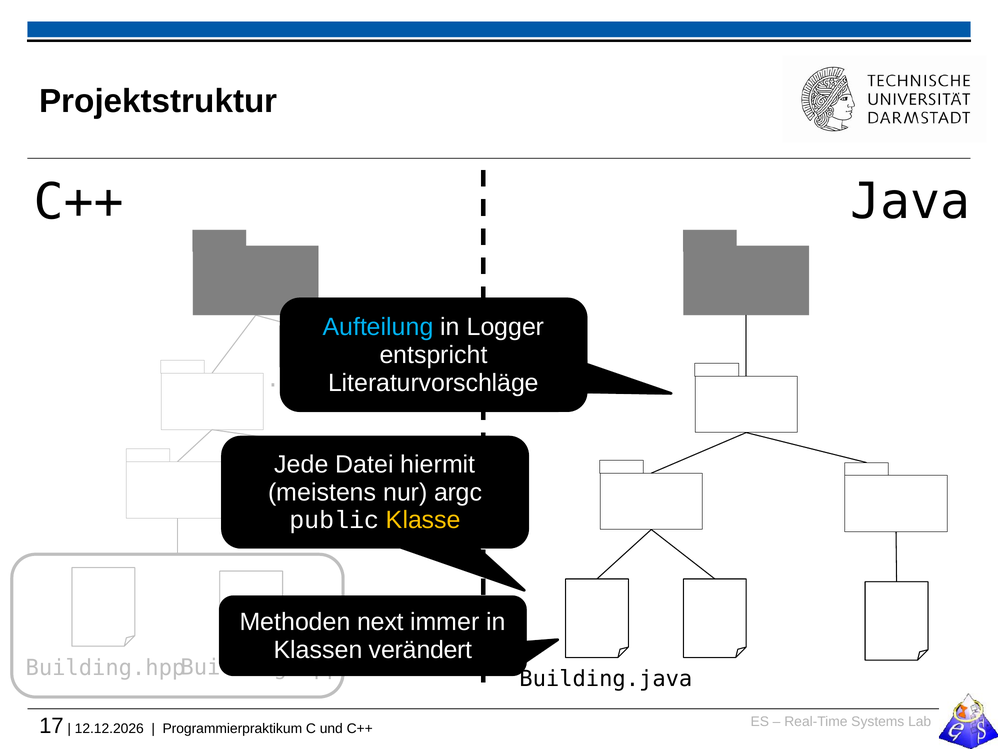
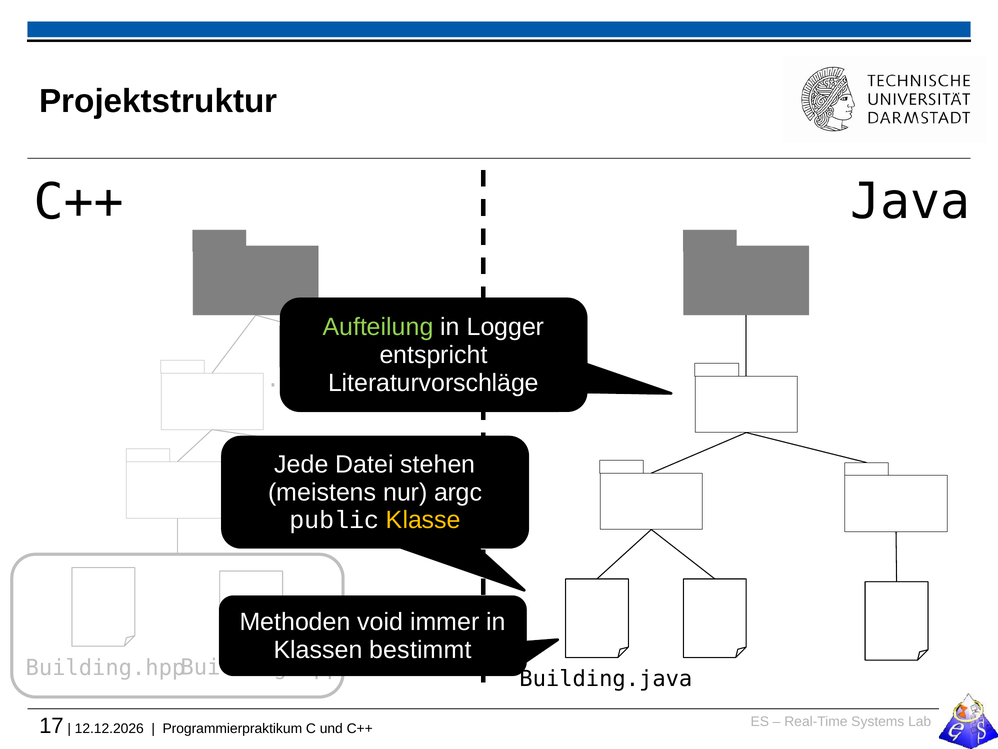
Aufteilung colour: light blue -> light green (378, 327)
hiermit: hiermit -> stehen (438, 464)
next: next -> void (380, 621)
verändert: verändert -> bestimmt (420, 649)
